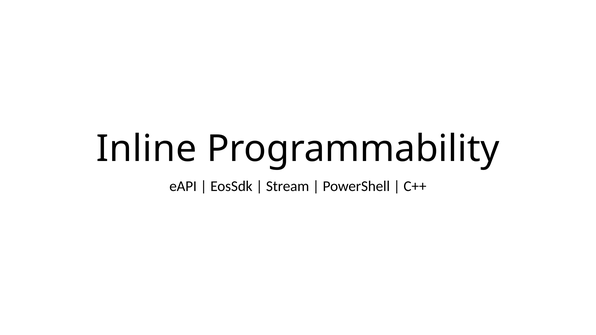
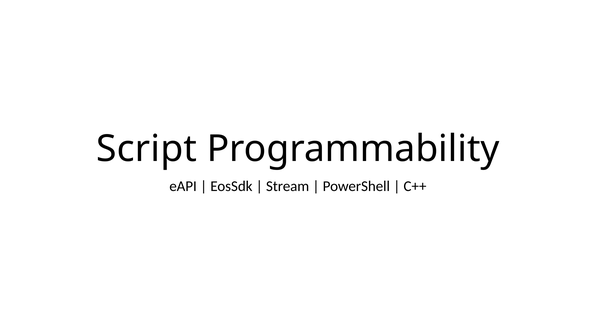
Inline: Inline -> Script (147, 149)
